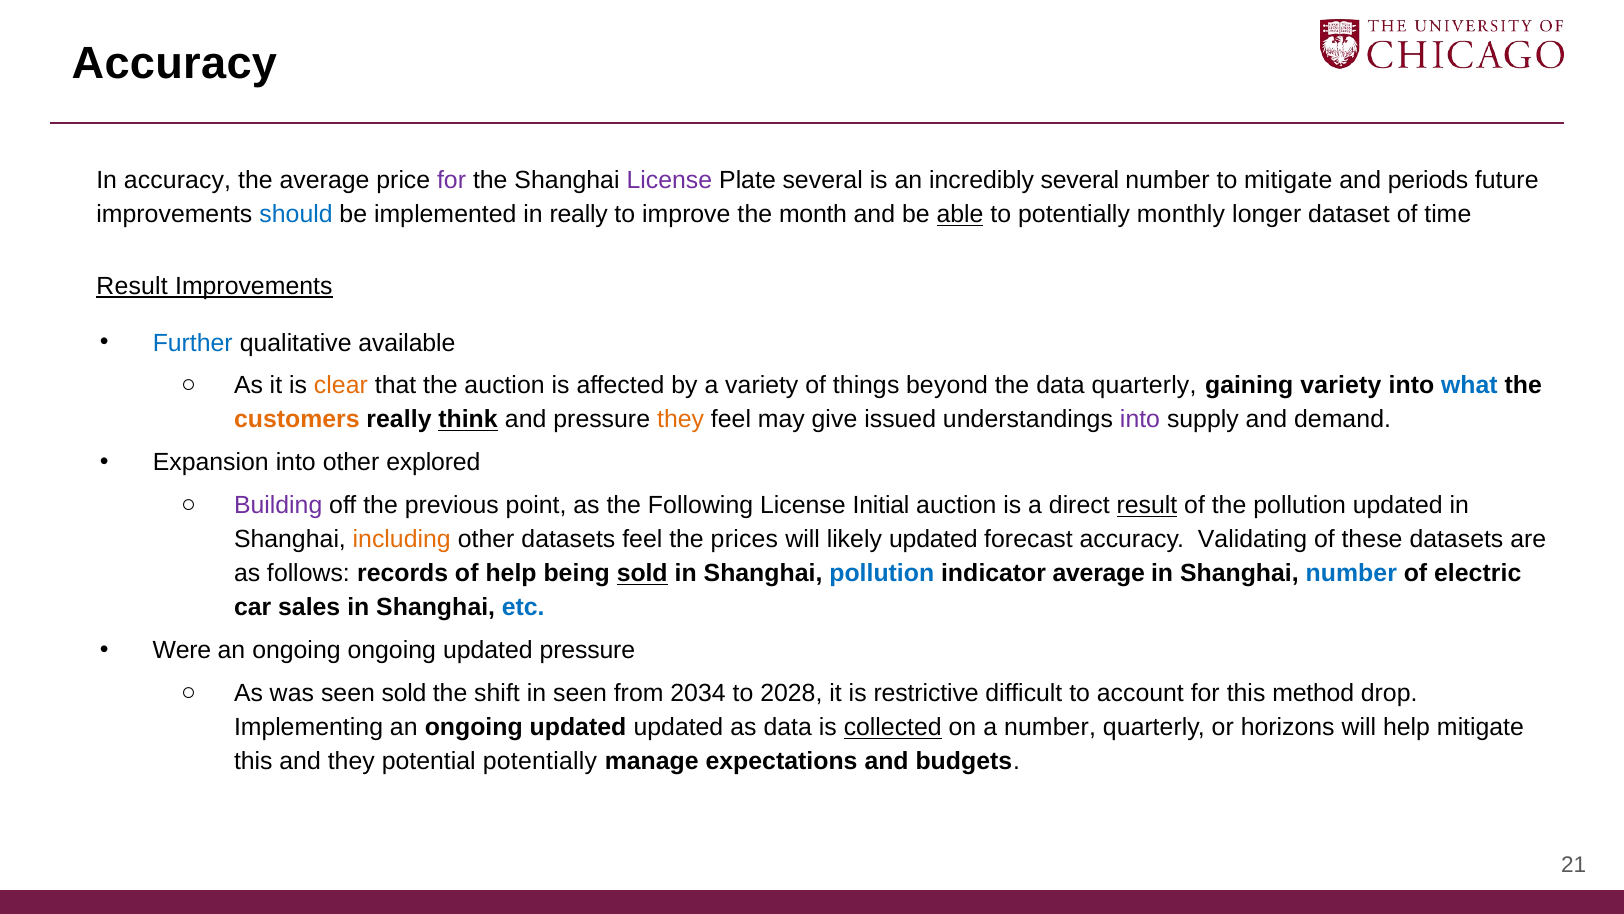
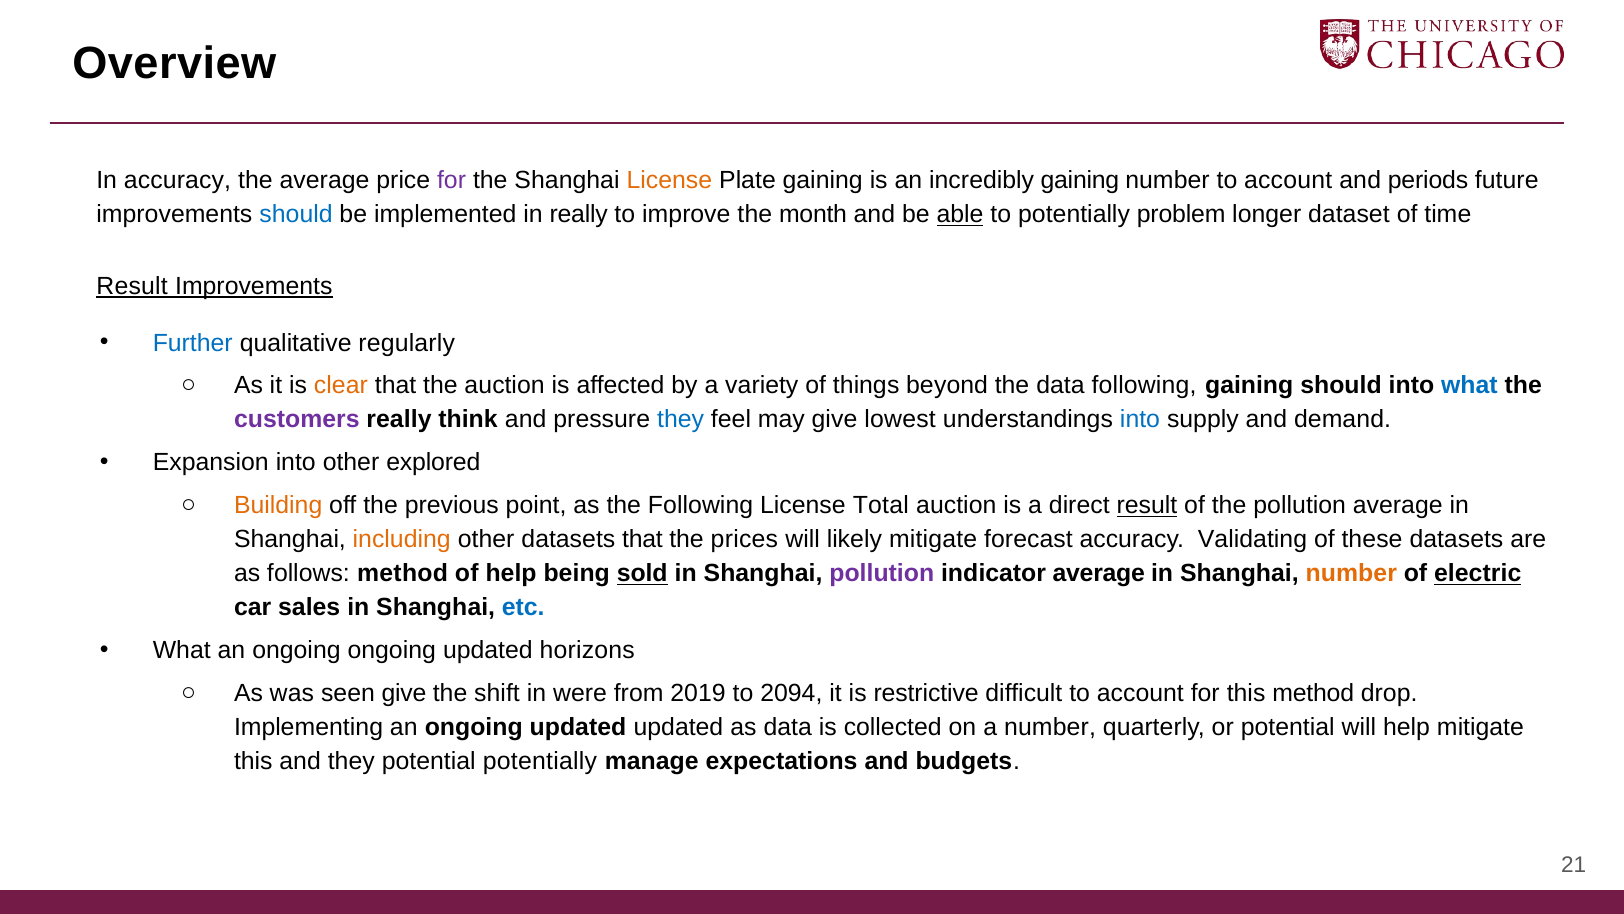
Accuracy: Accuracy -> Overview (174, 64)
License colour: purple -> orange (669, 180)
Plate several: several -> gaining (823, 180)
incredibly several: several -> gaining (1080, 180)
number to mitigate: mitigate -> account (1288, 180)
monthly: monthly -> problem (1181, 215)
available: available -> regularly (407, 343)
data quarterly: quarterly -> following (1144, 386)
gaining variety: variety -> should (1341, 386)
customers colour: orange -> purple (297, 420)
think underline: present -> none (468, 420)
they colour: orange -> blue (681, 420)
issued: issued -> lowest (900, 420)
into colour: purple -> blue (1140, 420)
Building colour: purple -> orange (278, 505)
Initial: Initial -> Total (881, 505)
pollution updated: updated -> average (1398, 505)
datasets feel: feel -> that (642, 539)
likely updated: updated -> mitigate (933, 539)
follows records: records -> method (403, 573)
pollution colour: blue -> purple (882, 573)
number colour: blue -> orange (1351, 573)
electric underline: none -> present (1478, 573)
Were: Were -> What (182, 650)
updated pressure: pressure -> horizons (587, 650)
seen sold: sold -> give (404, 693)
in seen: seen -> were (580, 693)
2034: 2034 -> 2019 (698, 693)
2028: 2028 -> 2094 (791, 693)
collected underline: present -> none (893, 727)
or horizons: horizons -> potential (1288, 727)
